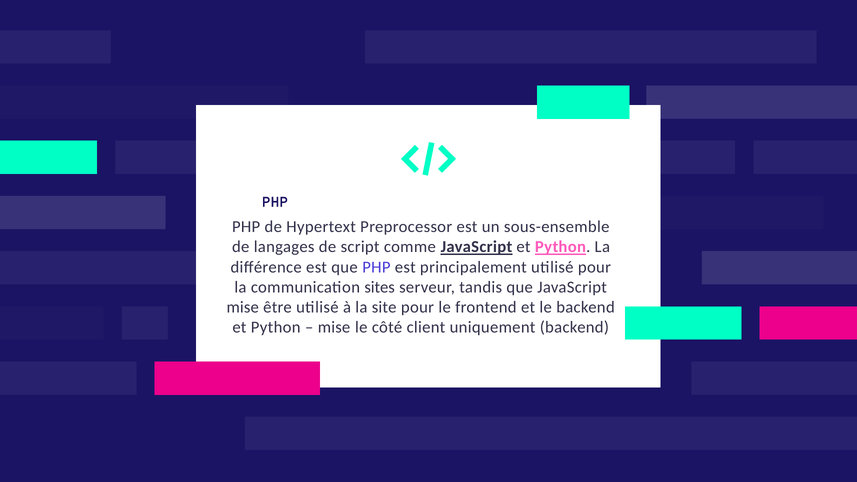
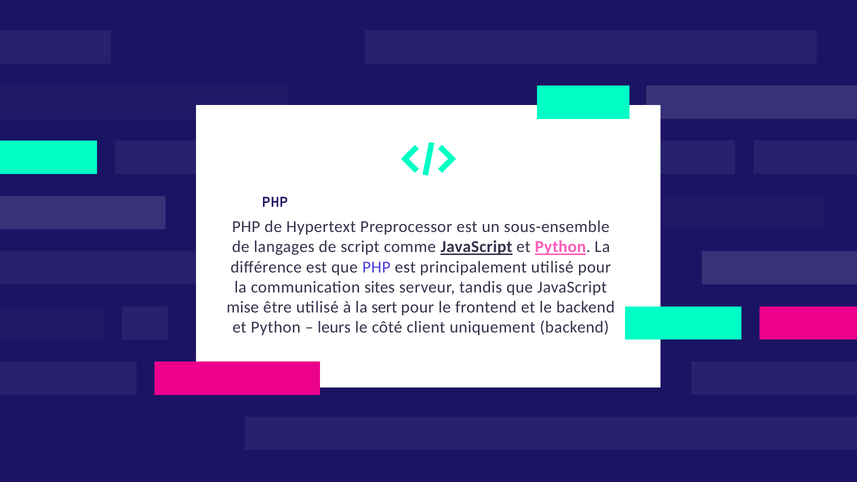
site: site -> sert (384, 307)
mise: mise -> leurs (334, 327)
